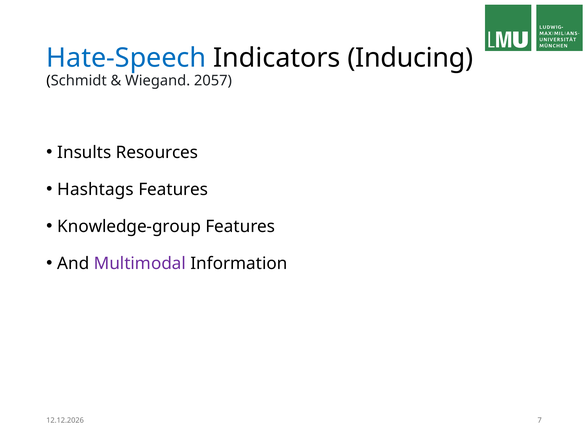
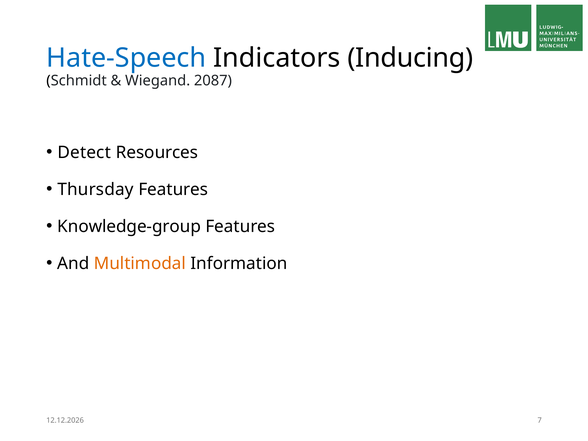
2057: 2057 -> 2087 (213, 81)
Insults: Insults -> Detect (84, 153)
Hashtags: Hashtags -> Thursday (96, 190)
Multimodal colour: purple -> orange (140, 264)
